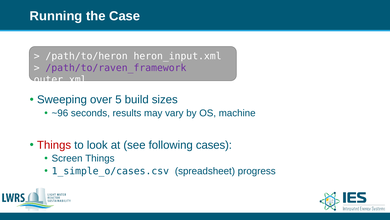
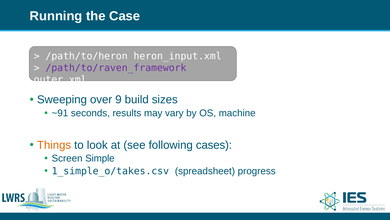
5: 5 -> 9 (118, 99)
~96: ~96 -> ~91 (60, 113)
Things colour: red -> orange (54, 145)
Screen Things: Things -> Simple (100, 158)
1_simple_o/cases.csv: 1_simple_o/cases.csv -> 1_simple_o/takes.csv (110, 171)
